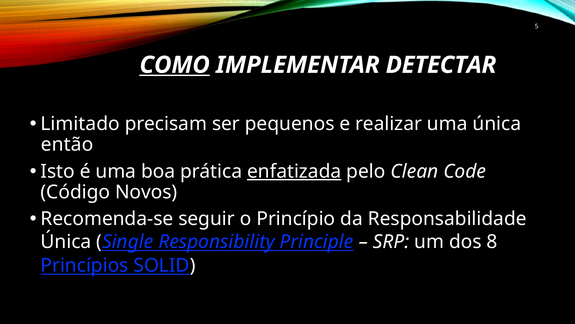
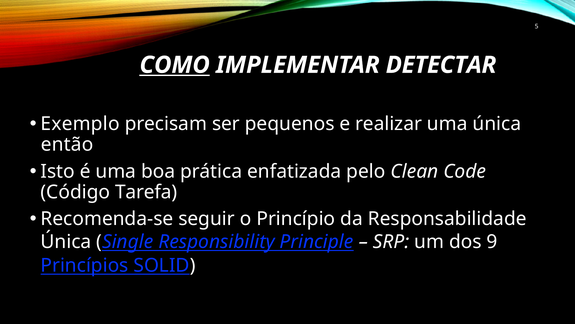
Limitado: Limitado -> Exemplo (80, 124)
enfatizada underline: present -> none (294, 171)
Novos: Novos -> Tarefa (146, 192)
8: 8 -> 9 (492, 241)
